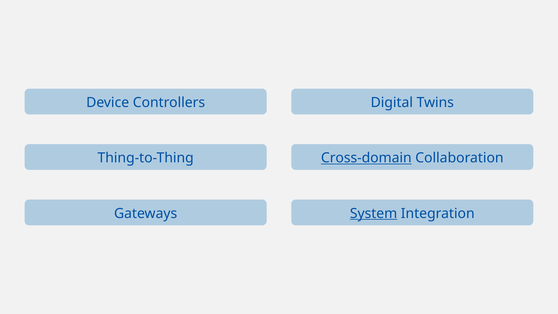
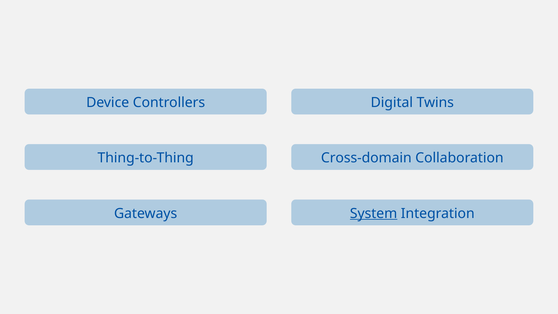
Cross-domain underline: present -> none (366, 158)
